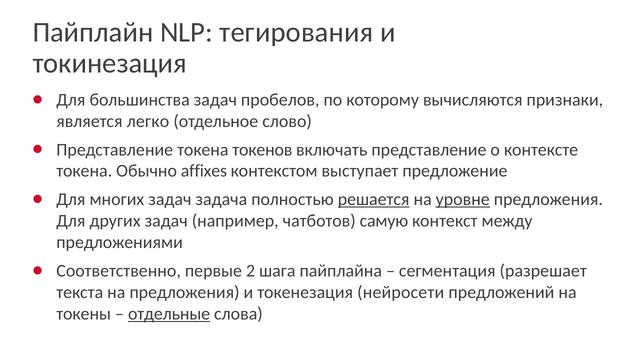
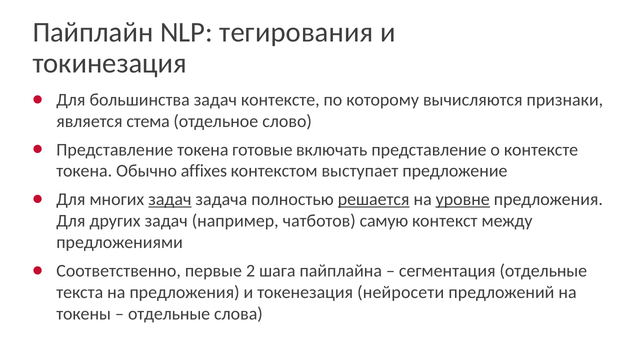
задач пробелов: пробелов -> контексте (280, 100)
легко: легко -> стема (148, 121)
токенов: токенов -> готовые (262, 150)
задач underline: none -> present (170, 200)
сегментация разрешает: разрешает -> отдельные (543, 271)
отдельные underline: present -> none (169, 314)
